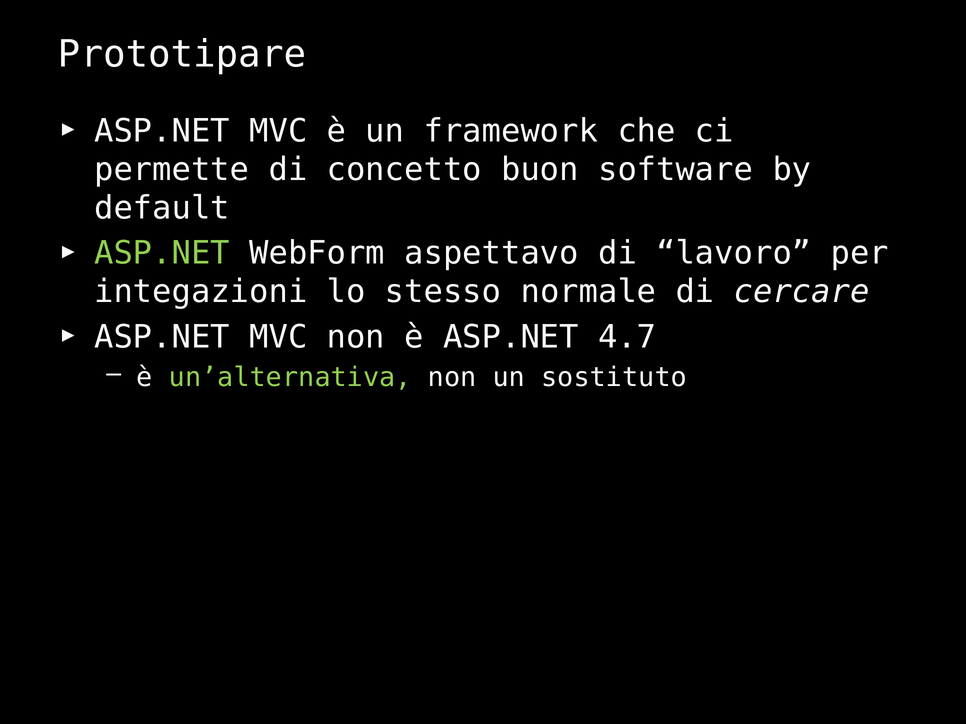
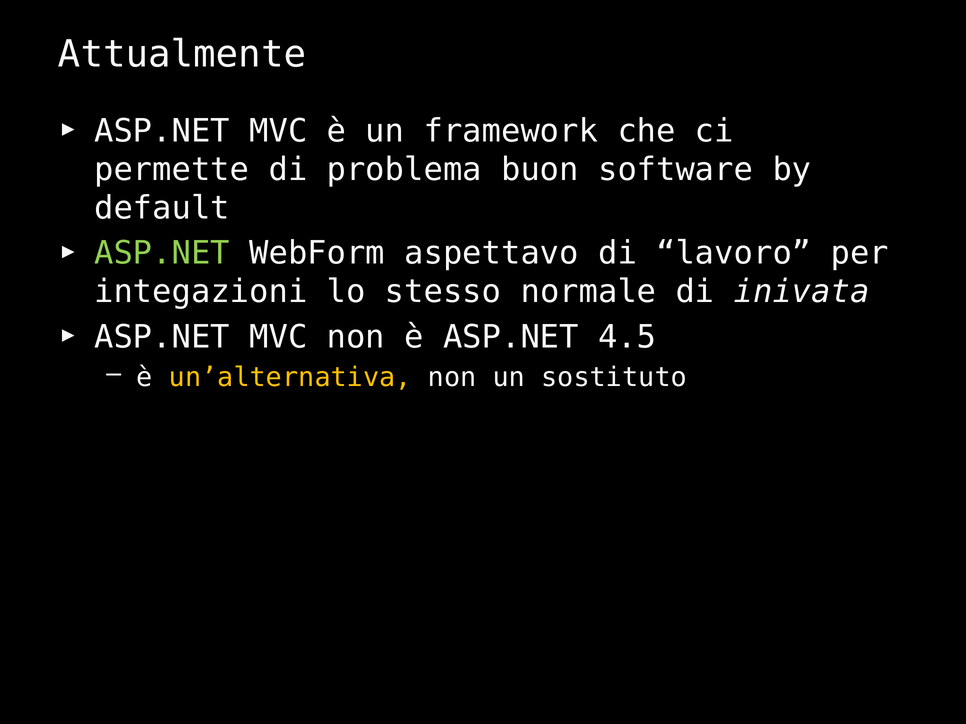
Prototipare: Prototipare -> Attualmente (182, 54)
concetto: concetto -> problema (404, 170)
cercare: cercare -> inivata (802, 292)
4.7: 4.7 -> 4.5 (627, 337)
un’alternativa colour: light green -> yellow (290, 378)
